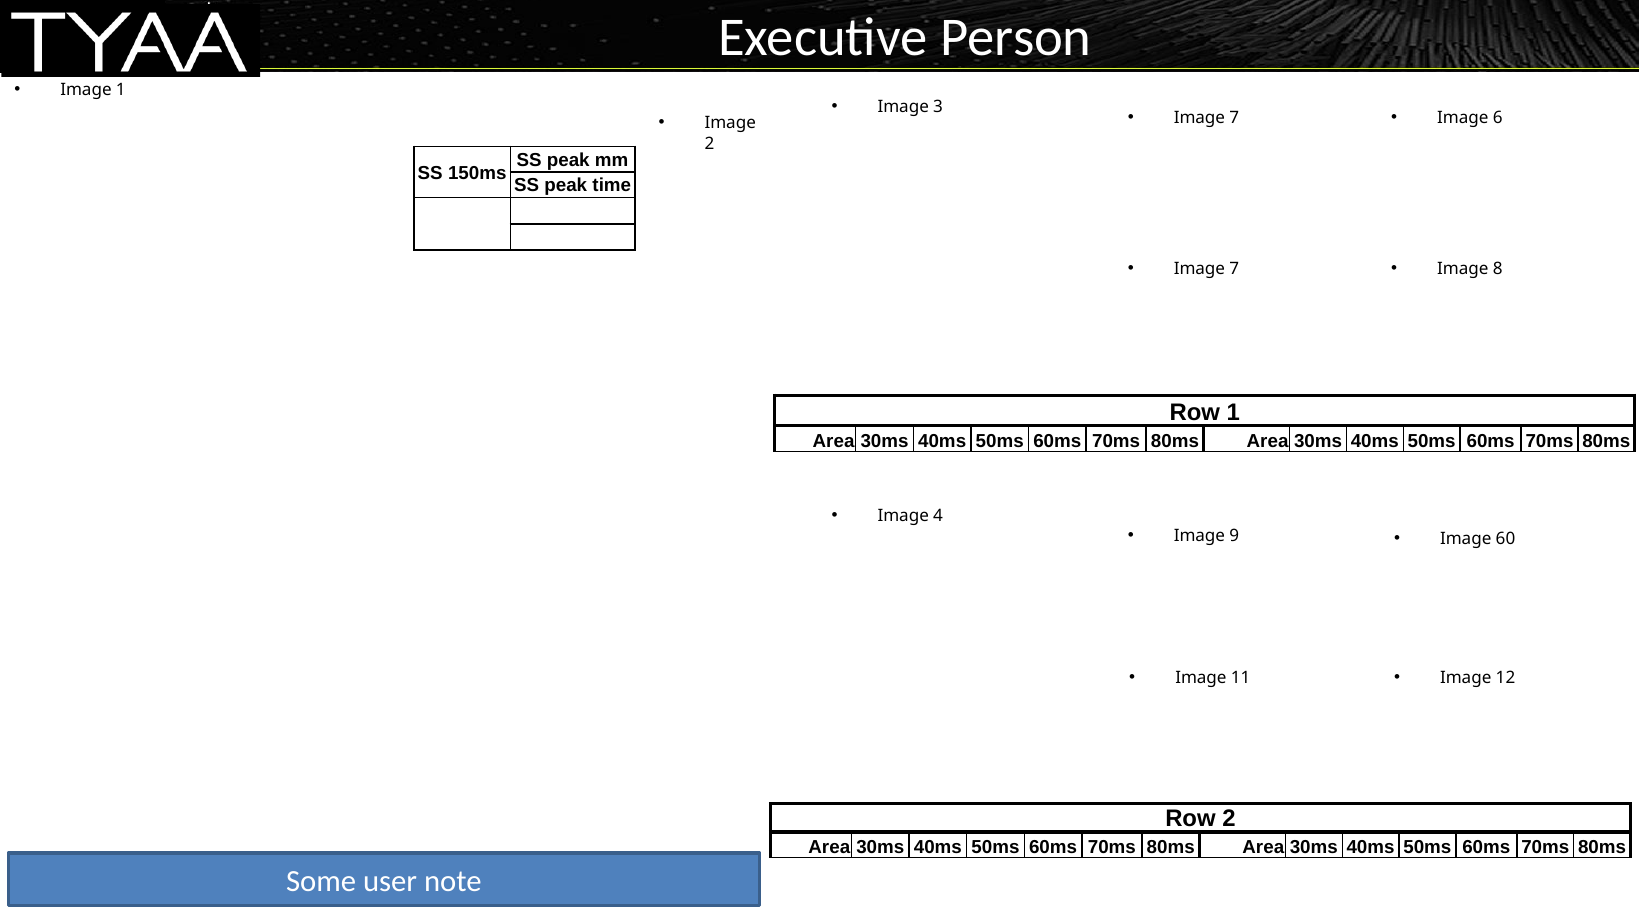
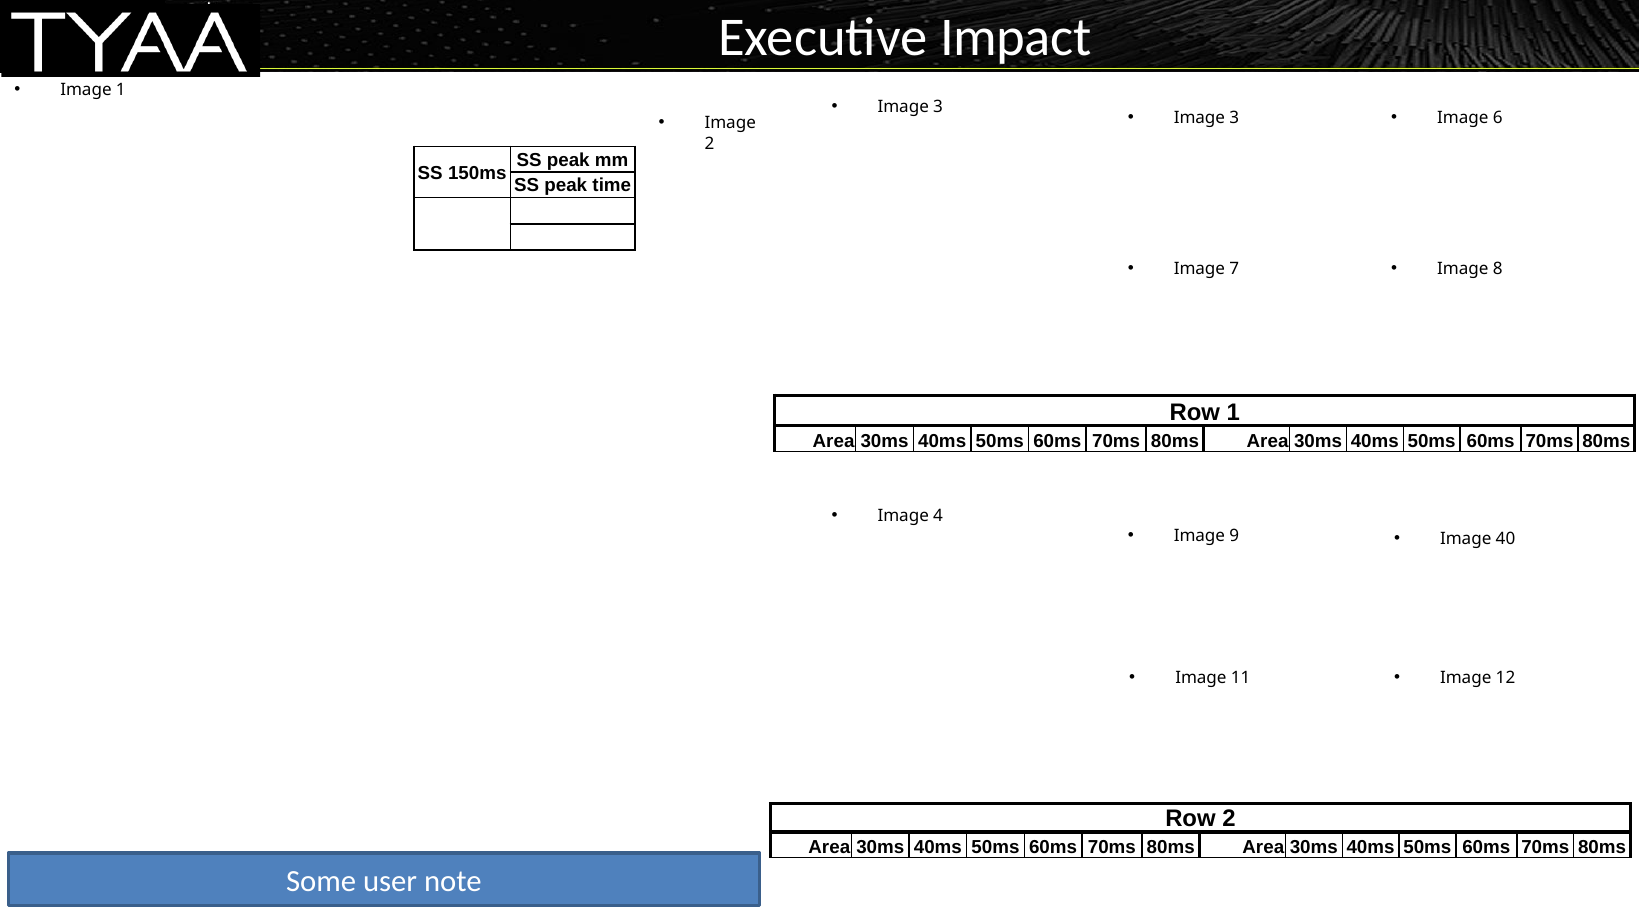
Person: Person -> Impact (1016, 37)
7: 7 -> 3 (1234, 118)
60: 60 -> 40 (1505, 539)
